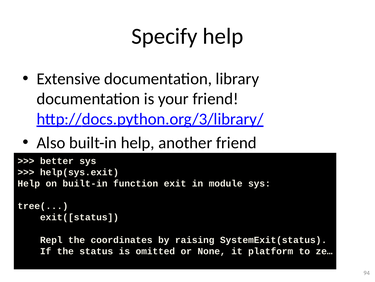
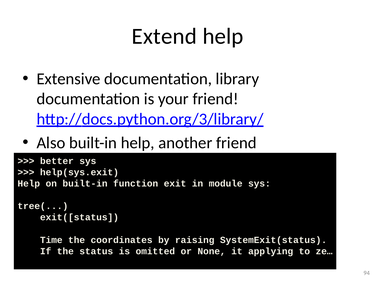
Specify: Specify -> Extend (164, 36)
Repl: Repl -> Time (51, 239)
platform: platform -> applying (271, 251)
